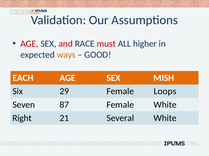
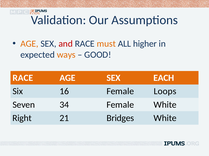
AGE colour: red -> orange (29, 44)
must colour: red -> orange (106, 44)
EACH: EACH -> RACE (23, 78)
MISH: MISH -> EACH (164, 78)
29: 29 -> 16 (64, 92)
87: 87 -> 34 (64, 105)
Several: Several -> Bridges (120, 119)
